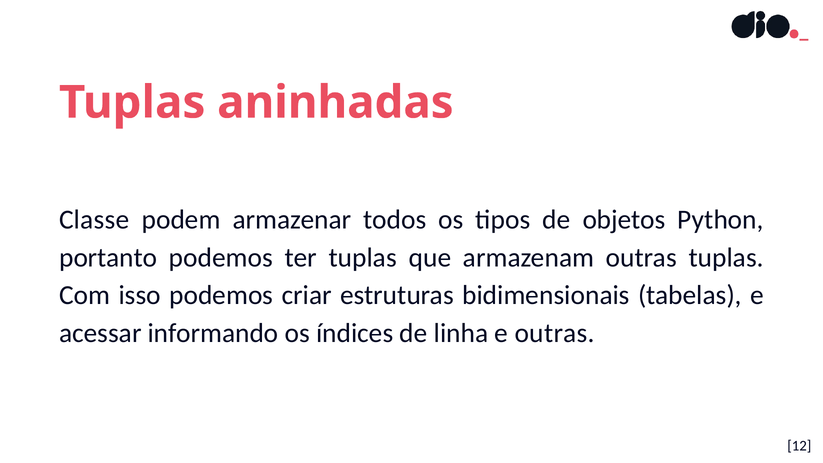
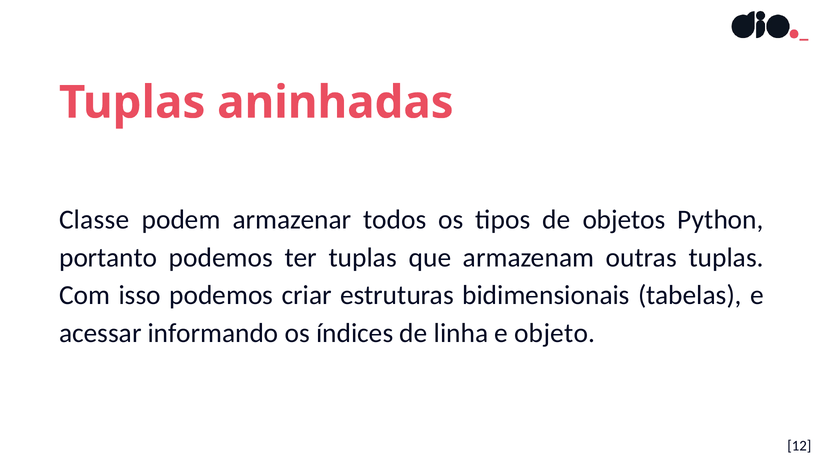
e outras: outras -> objeto (555, 333)
